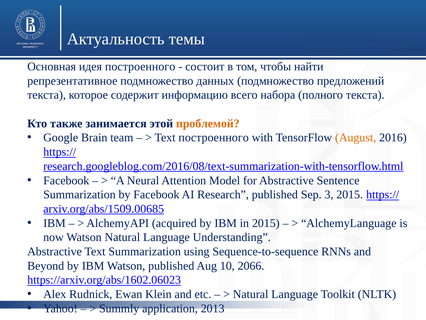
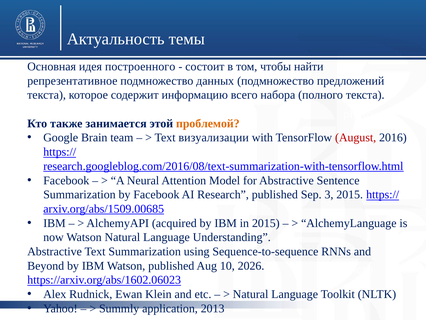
Text построенного: построенного -> визуализации (214, 138)
August colour: orange -> red (356, 138)
2066: 2066 -> 2026 (251, 265)
